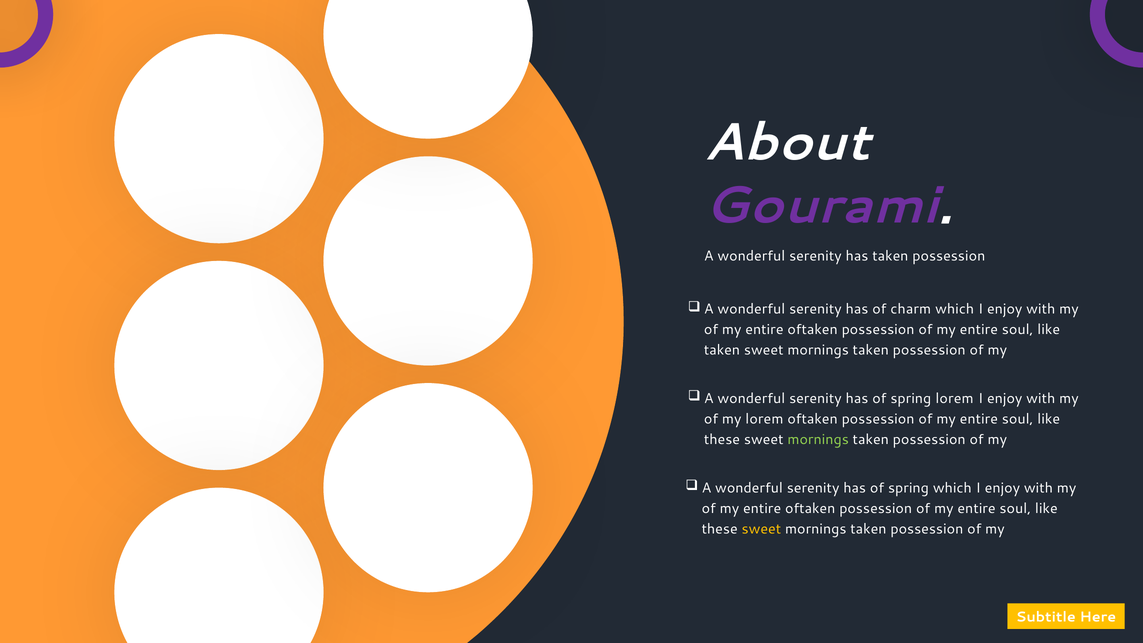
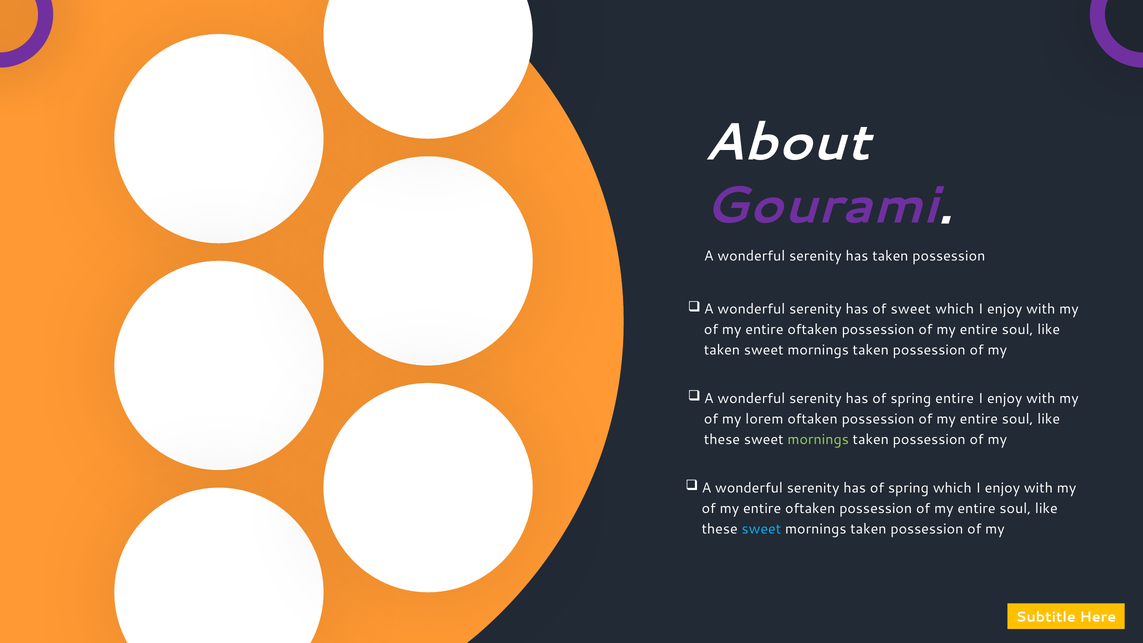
of charm: charm -> sweet (911, 309)
spring lorem: lorem -> entire (955, 398)
sweet colour: yellow -> light blue (761, 529)
